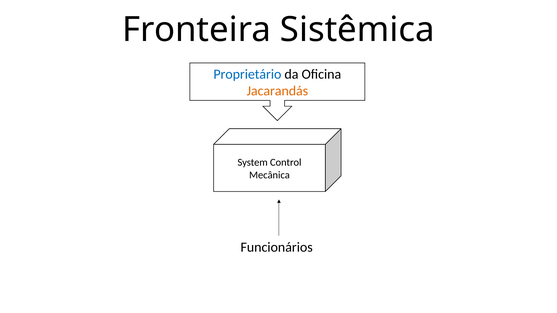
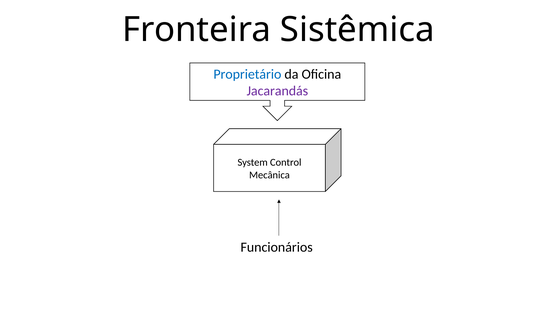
Jacarandás colour: orange -> purple (277, 91)
